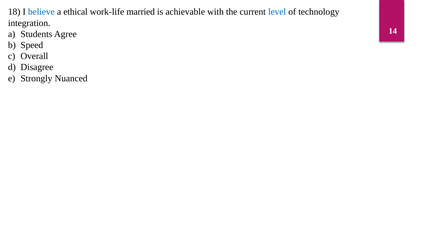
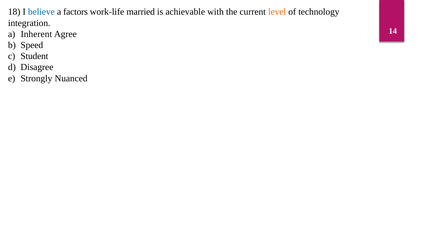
ethical: ethical -> factors (76, 12)
level colour: blue -> orange (277, 12)
Students: Students -> Inherent (36, 34)
Overall: Overall -> Student (34, 56)
